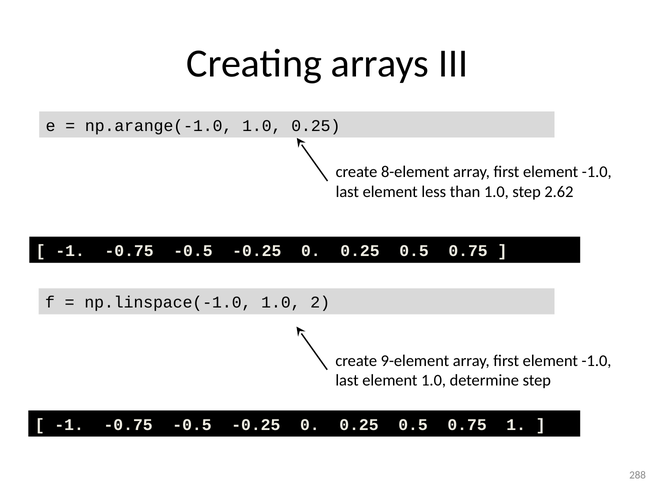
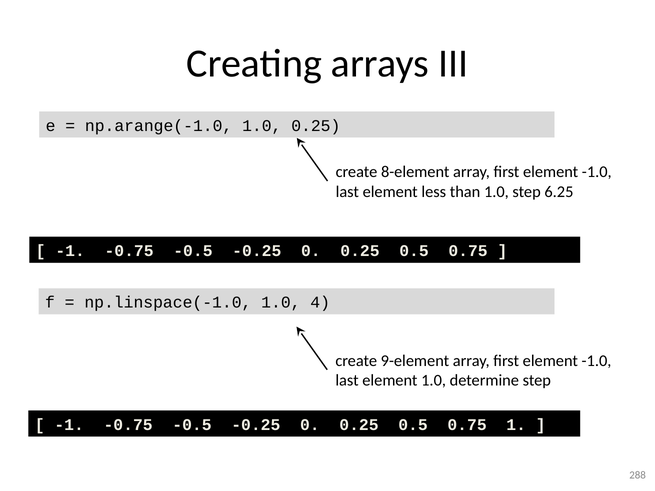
2.62: 2.62 -> 6.25 (559, 192)
2: 2 -> 4 (320, 303)
